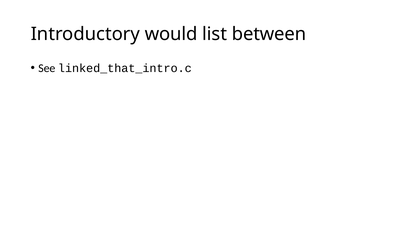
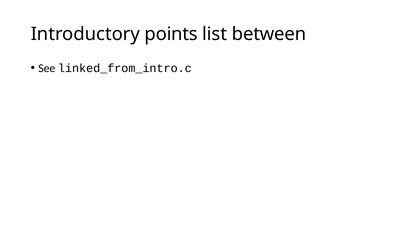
would: would -> points (171, 34)
linked_that_intro.c: linked_that_intro.c -> linked_from_intro.c (125, 68)
